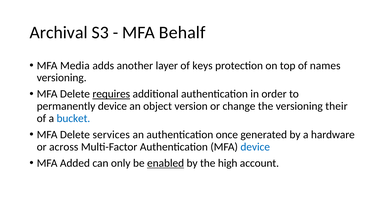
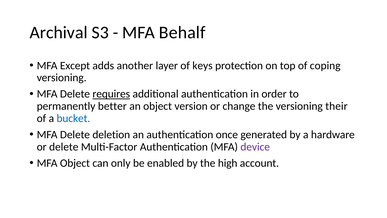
Media: Media -> Except (75, 65)
names: names -> coping (325, 65)
permanently device: device -> better (112, 106)
services: services -> deletion (111, 134)
or across: across -> delete (64, 147)
device colour: blue -> purple (255, 147)
MFA Added: Added -> Object (75, 163)
enabled underline: present -> none (166, 163)
